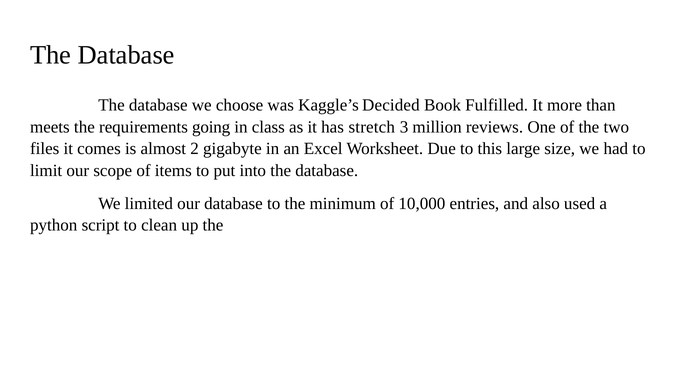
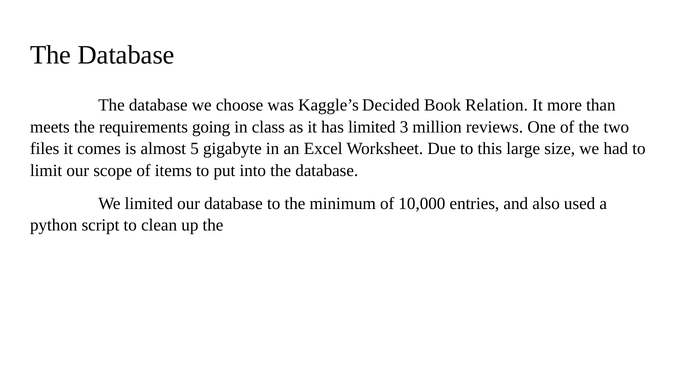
Fulfilled: Fulfilled -> Relation (497, 105)
has stretch: stretch -> limited (372, 127)
2: 2 -> 5 (195, 149)
